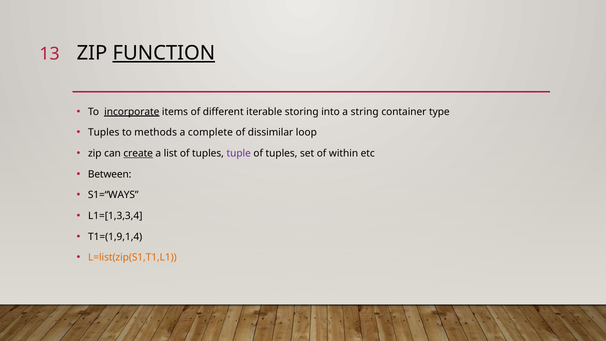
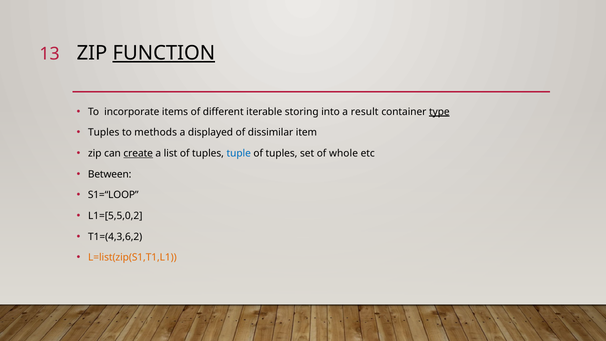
incorporate underline: present -> none (132, 112)
string: string -> result (365, 112)
type underline: none -> present (439, 112)
complete: complete -> displayed (210, 132)
loop: loop -> item (306, 132)
tuple colour: purple -> blue (239, 153)
within: within -> whole (343, 153)
S1=“WAYS: S1=“WAYS -> S1=“LOOP (113, 195)
L1=[1,3,3,4: L1=[1,3,3,4 -> L1=[5,5,0,2 (115, 216)
T1=(1,9,1,4: T1=(1,9,1,4 -> T1=(4,3,6,2 (115, 237)
